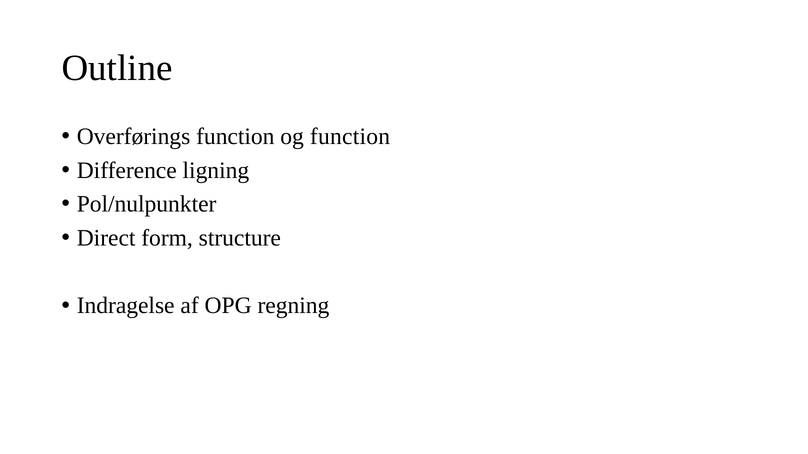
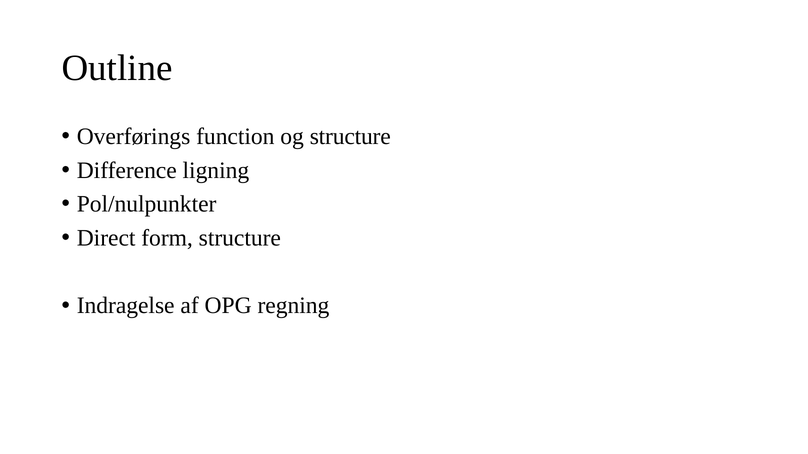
og function: function -> structure (350, 137)
